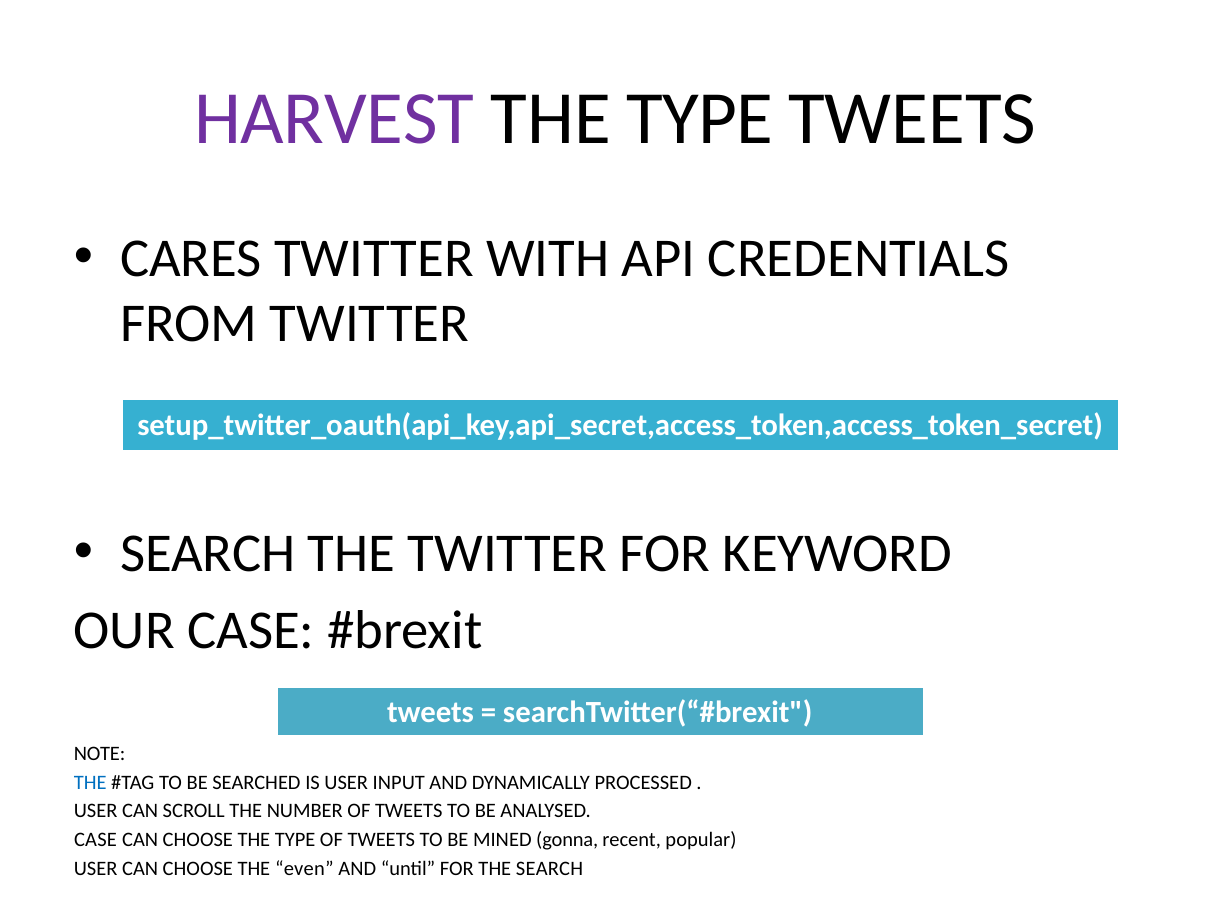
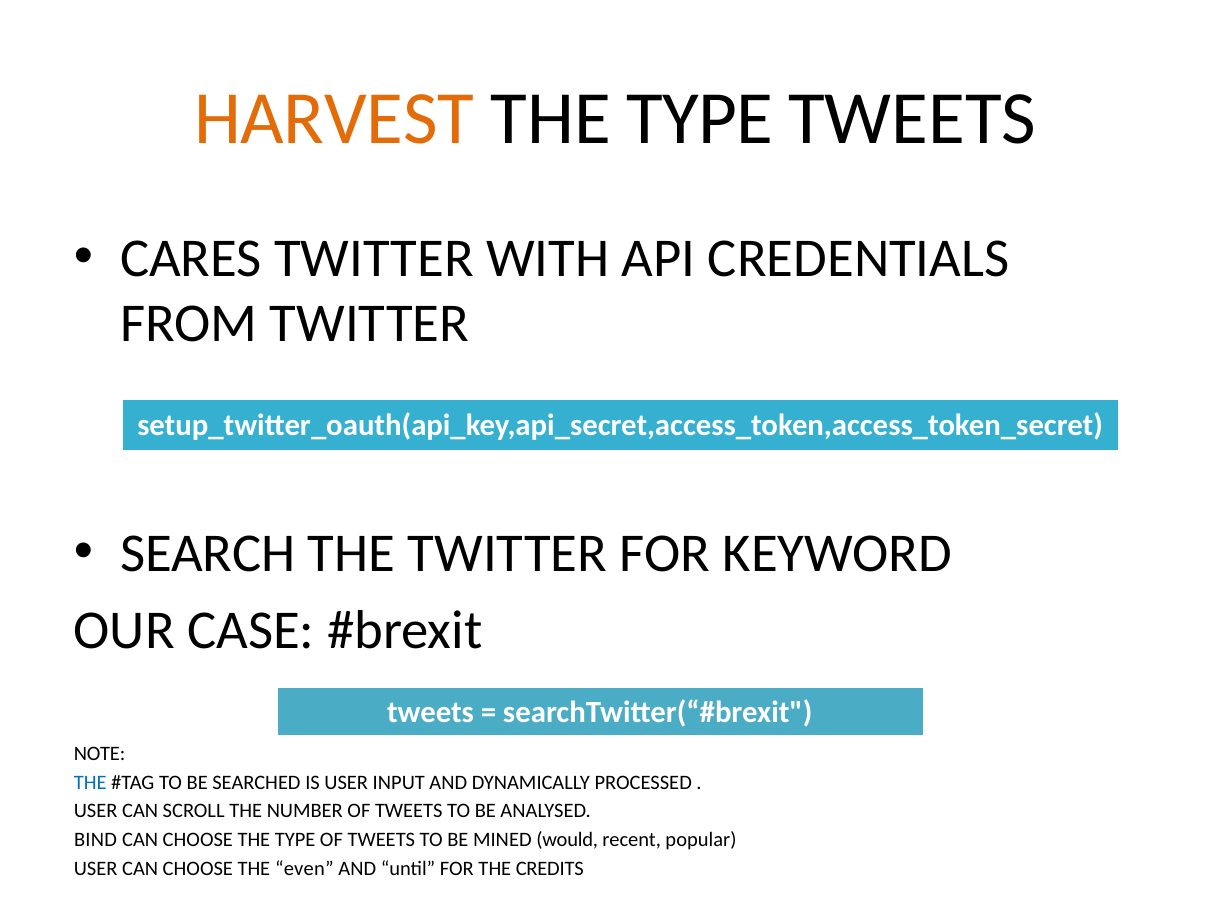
HARVEST colour: purple -> orange (334, 119)
CASE: CASE -> BIND (96, 840)
gonna: gonna -> would (567, 840)
THE SEARCH: SEARCH -> CREDITS (550, 869)
